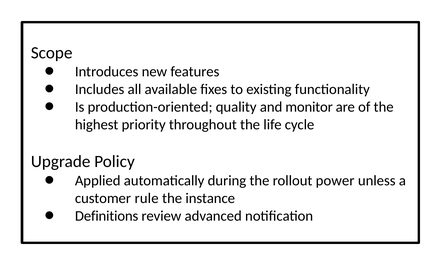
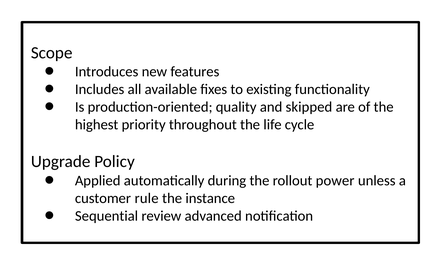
monitor: monitor -> skipped (309, 107)
Definitions: Definitions -> Sequential (107, 216)
